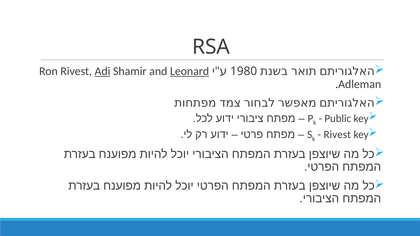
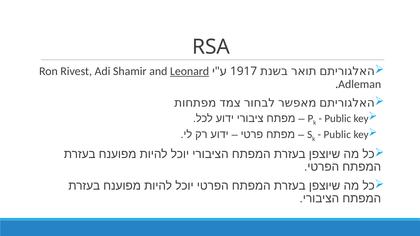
Adi underline: present -> none (103, 71)
1980: 1980 -> 1917 (244, 71)
Rivest: Rivest -> Public (337, 135)
